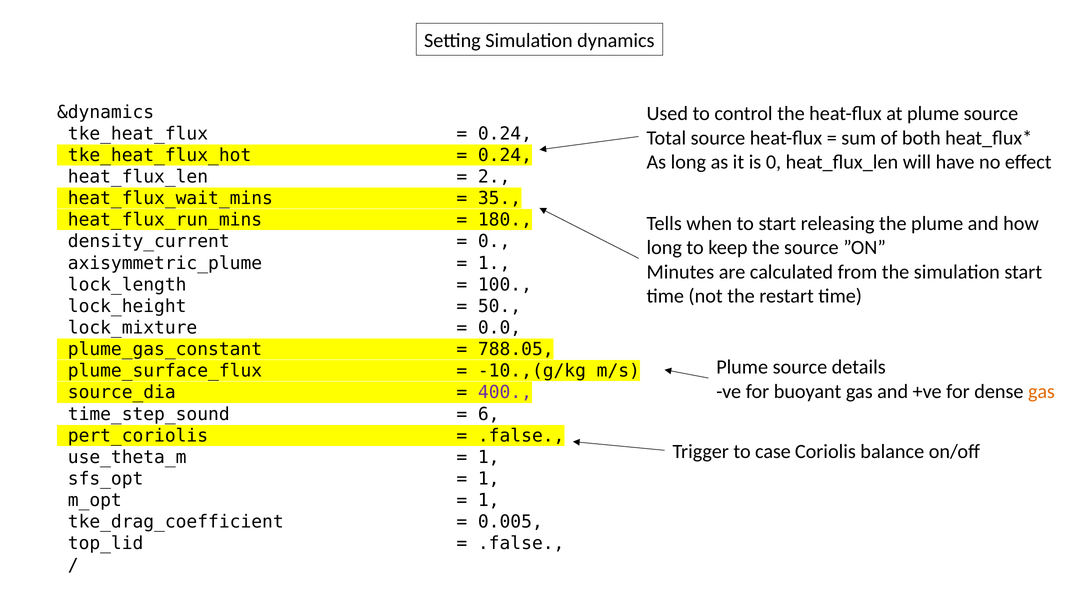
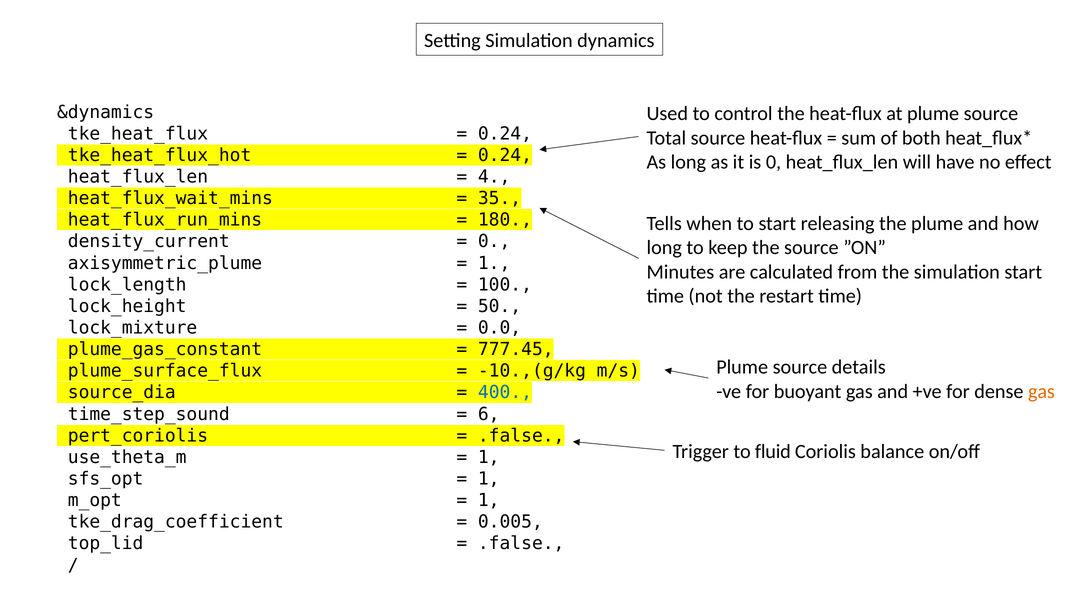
2: 2 -> 4 (494, 177)
788.05: 788.05 -> 777.45 (516, 349)
400 colour: purple -> blue (505, 392)
case: case -> fluid (773, 452)
